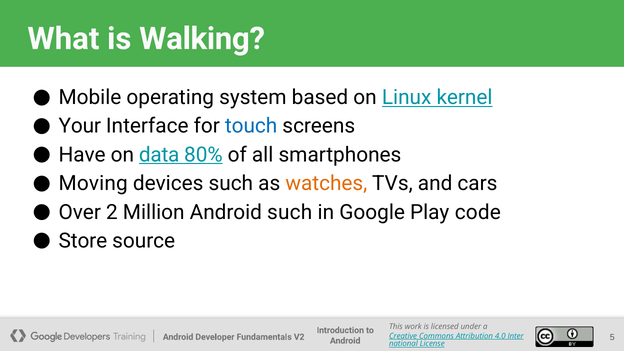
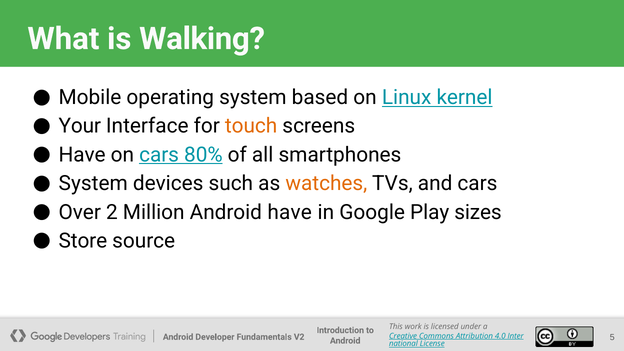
touch colour: blue -> orange (251, 126)
on data: data -> cars (159, 155)
Moving: Moving -> System (93, 183)
Android such: such -> have (290, 212)
code: code -> sizes (478, 212)
